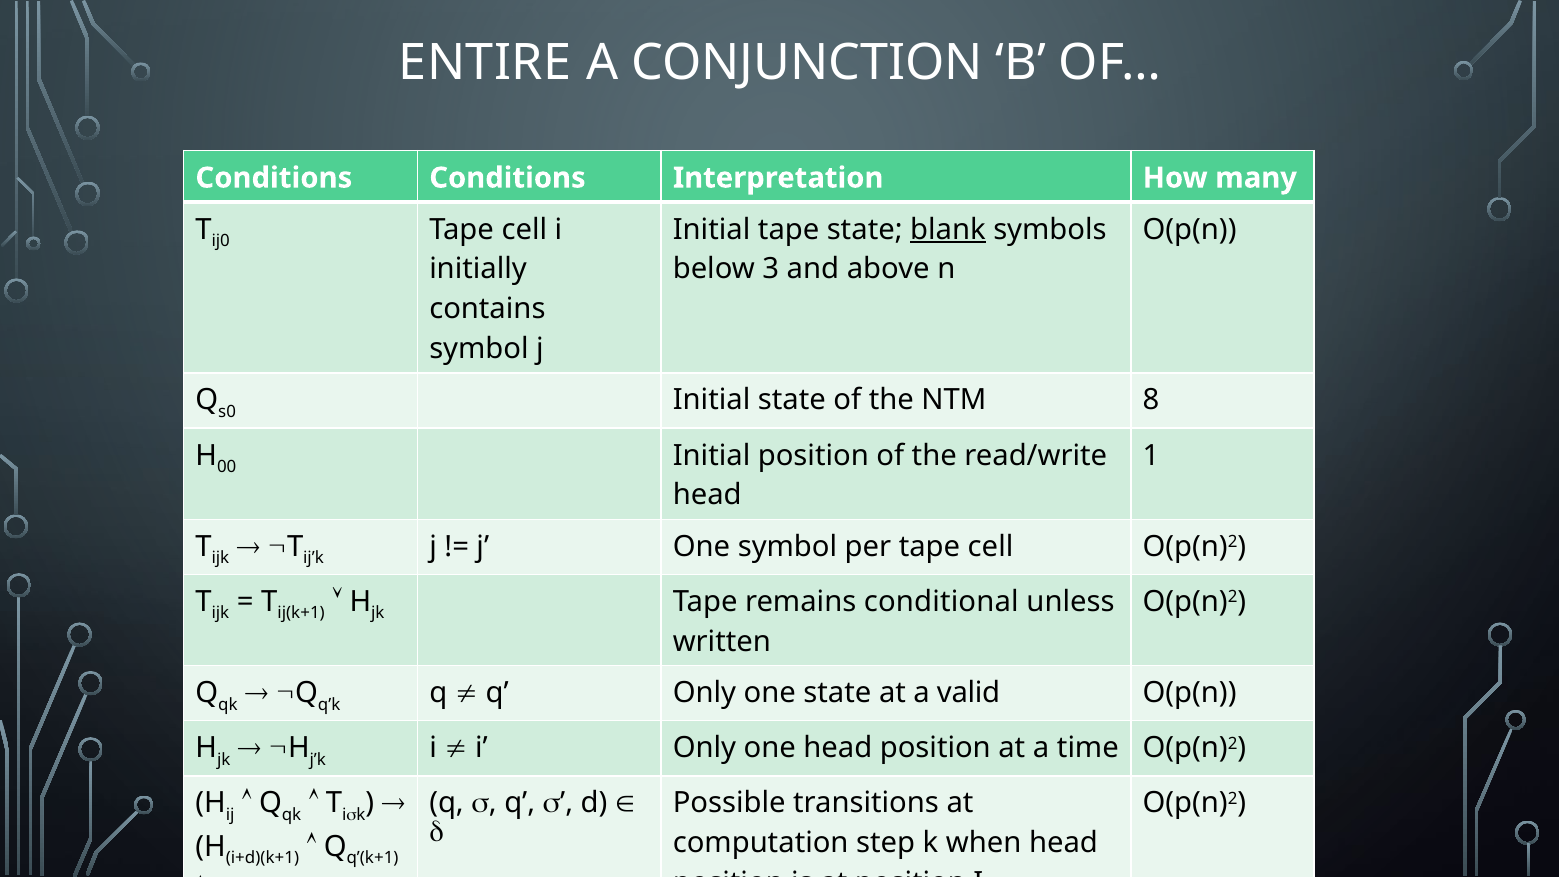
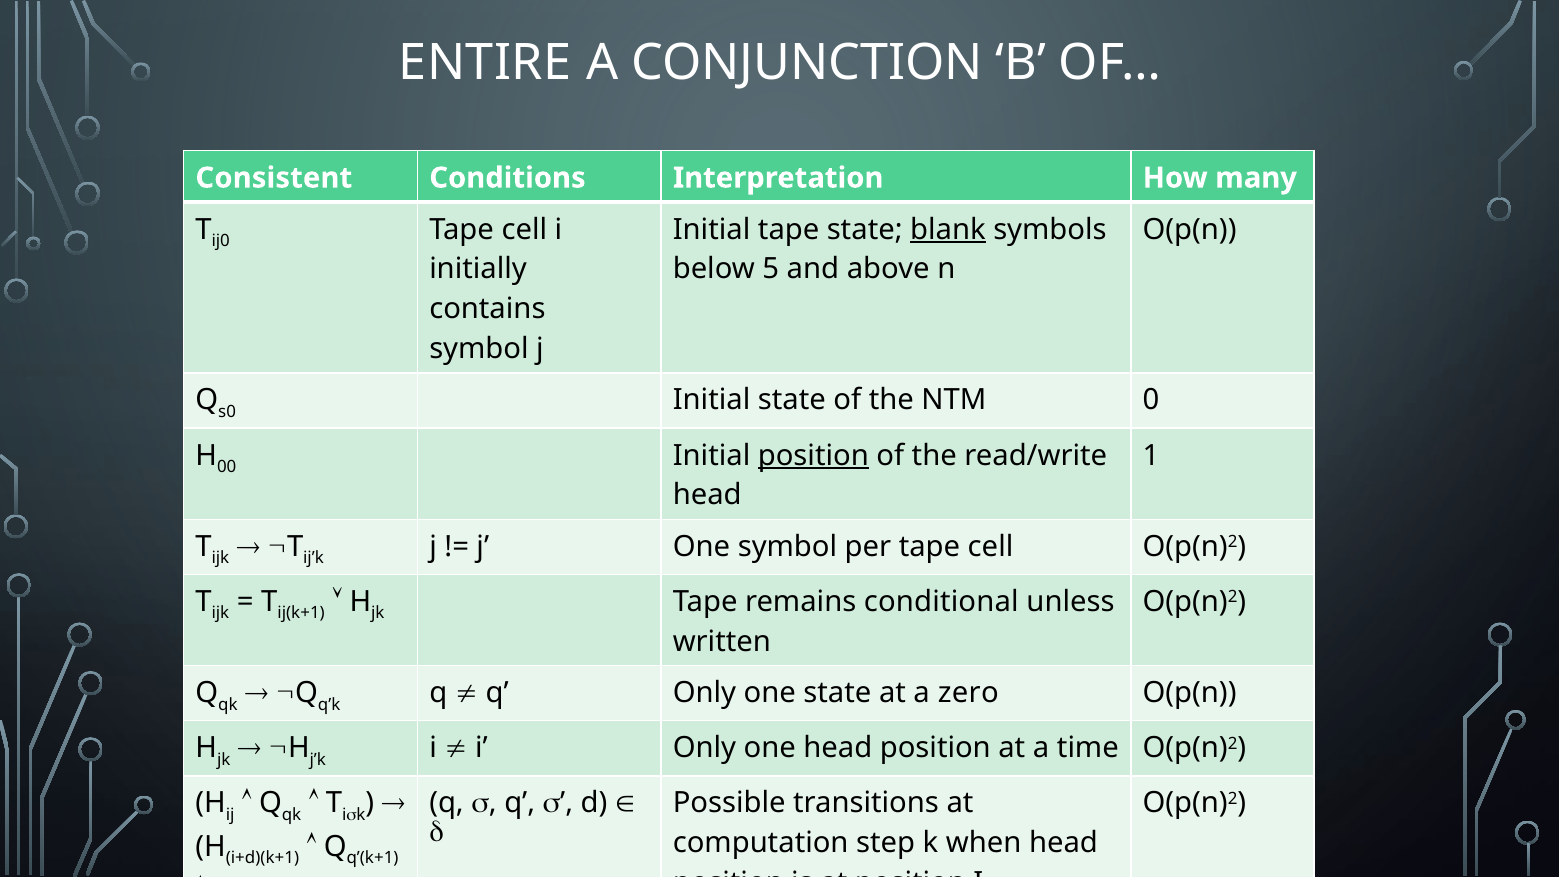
Conditions: Conditions -> Consistent (274, 178)
3: 3 -> 5 (771, 269)
8: 8 -> 0 (1151, 400)
position underline: none -> present (813, 455)
valid: valid -> zero (968, 693)
